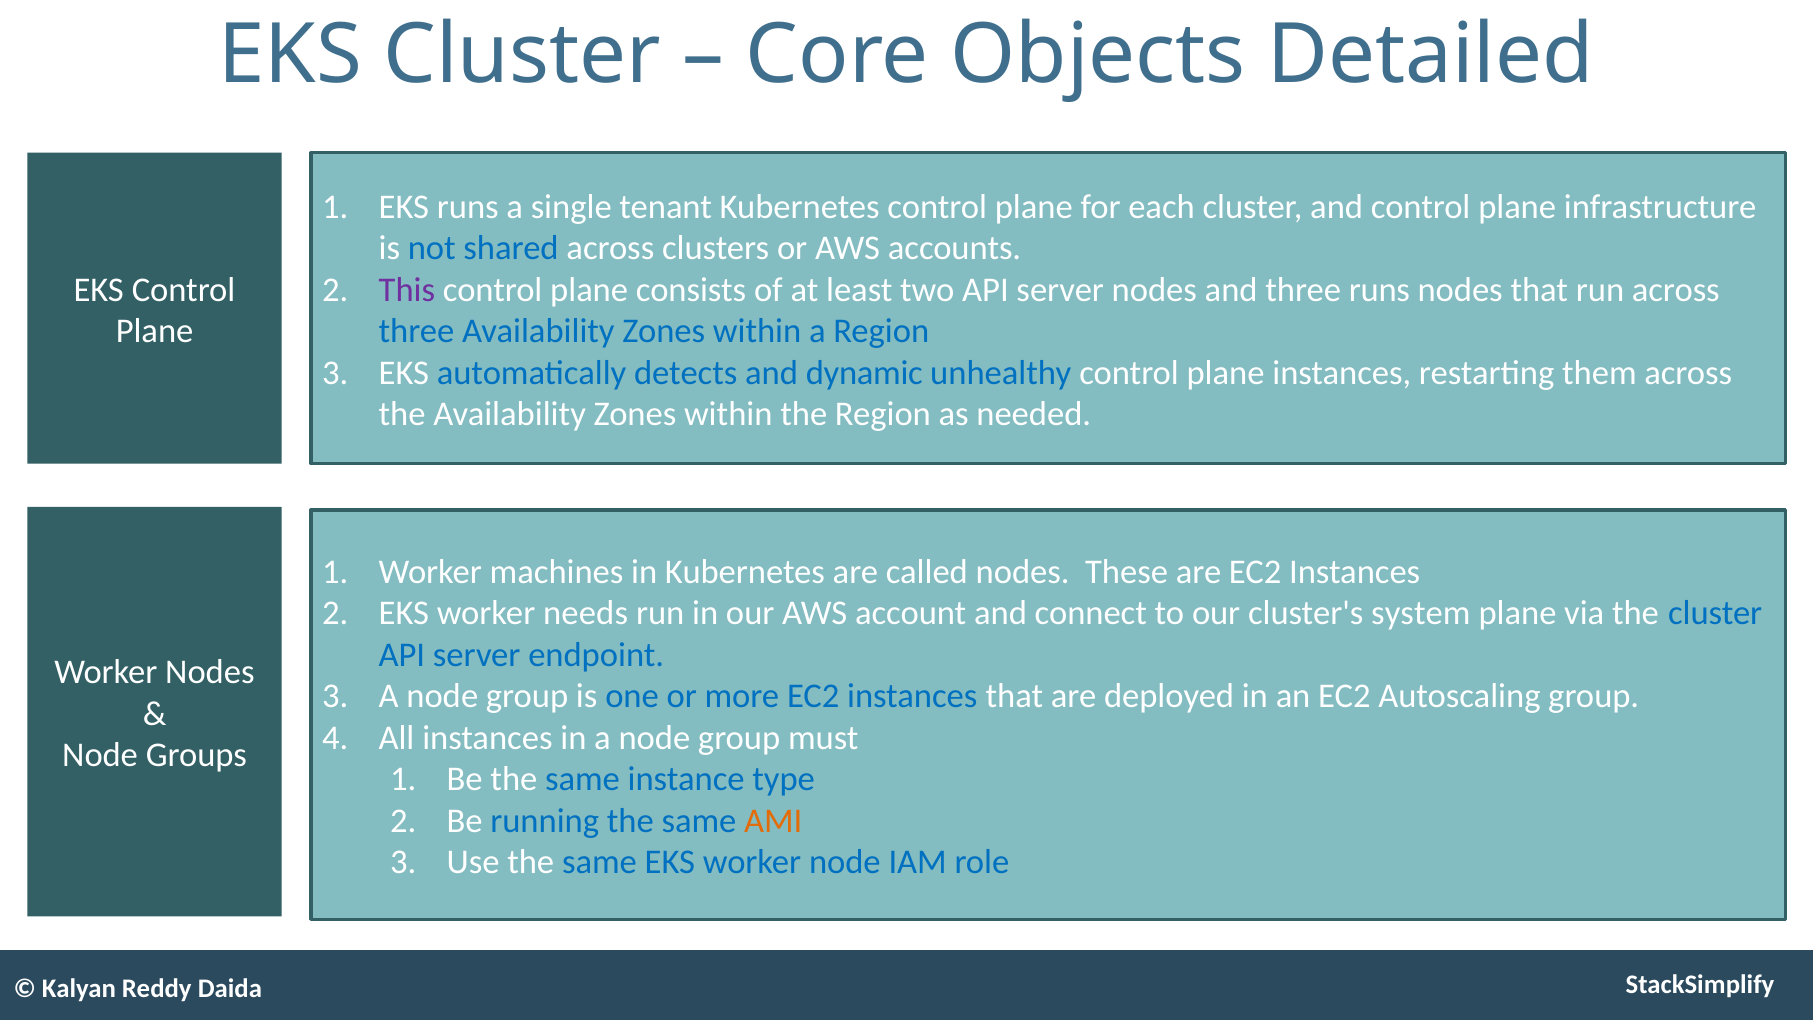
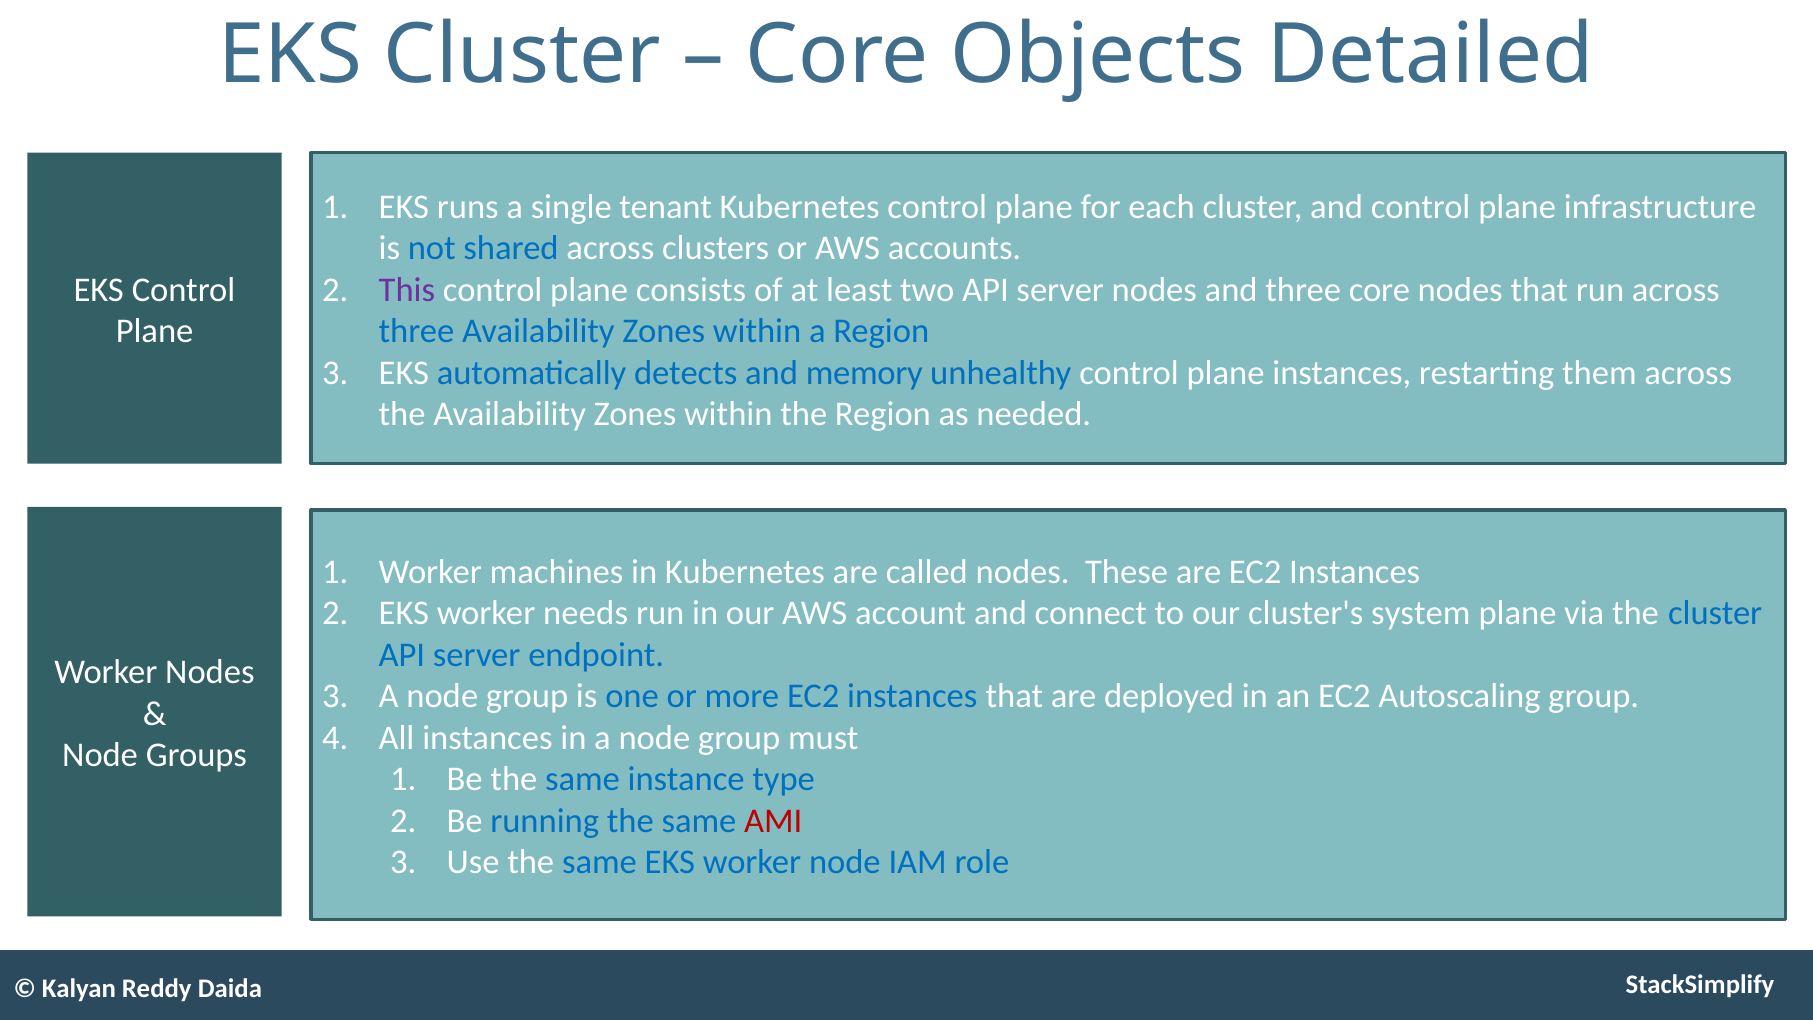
three runs: runs -> core (1379, 290)
dynamic: dynamic -> memory (864, 373)
AMI colour: orange -> red (773, 821)
